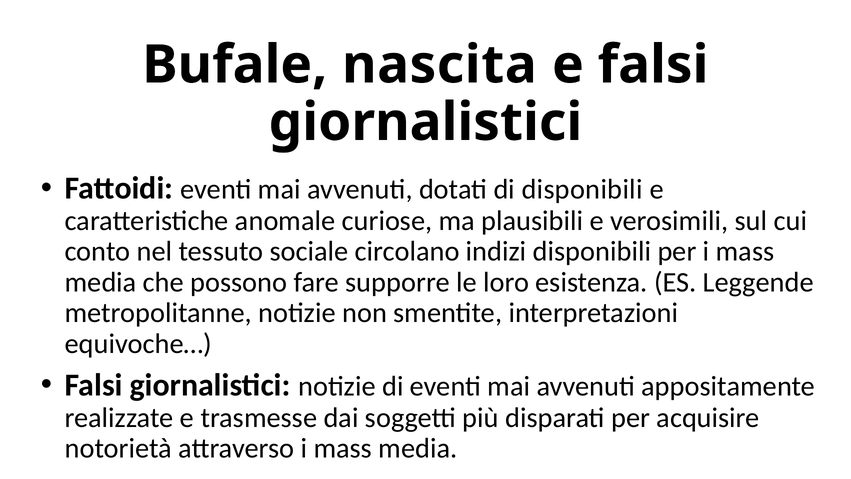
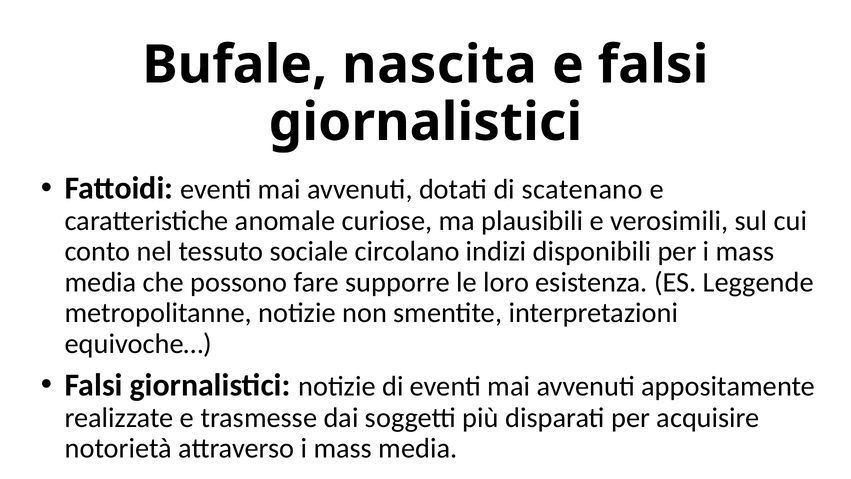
di disponibili: disponibili -> scatenano (582, 189)
